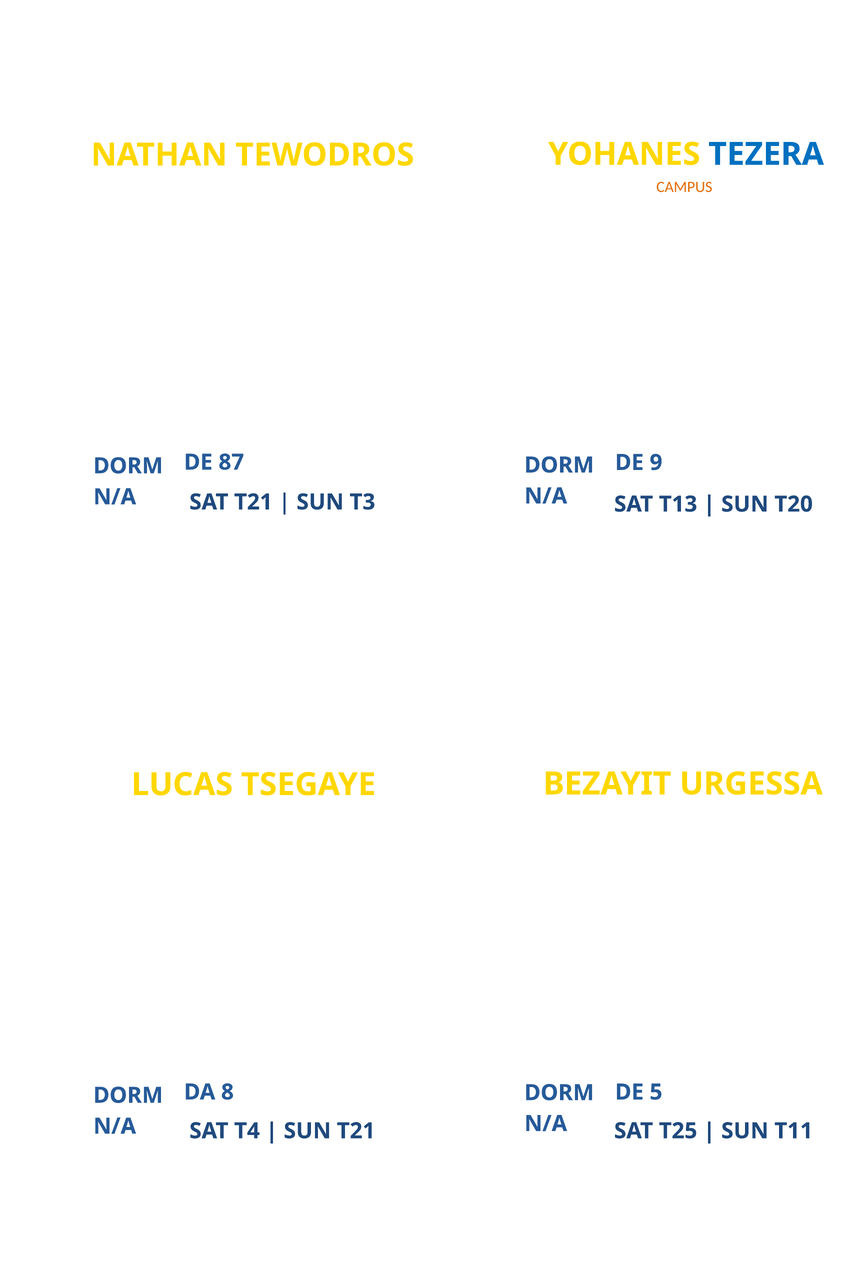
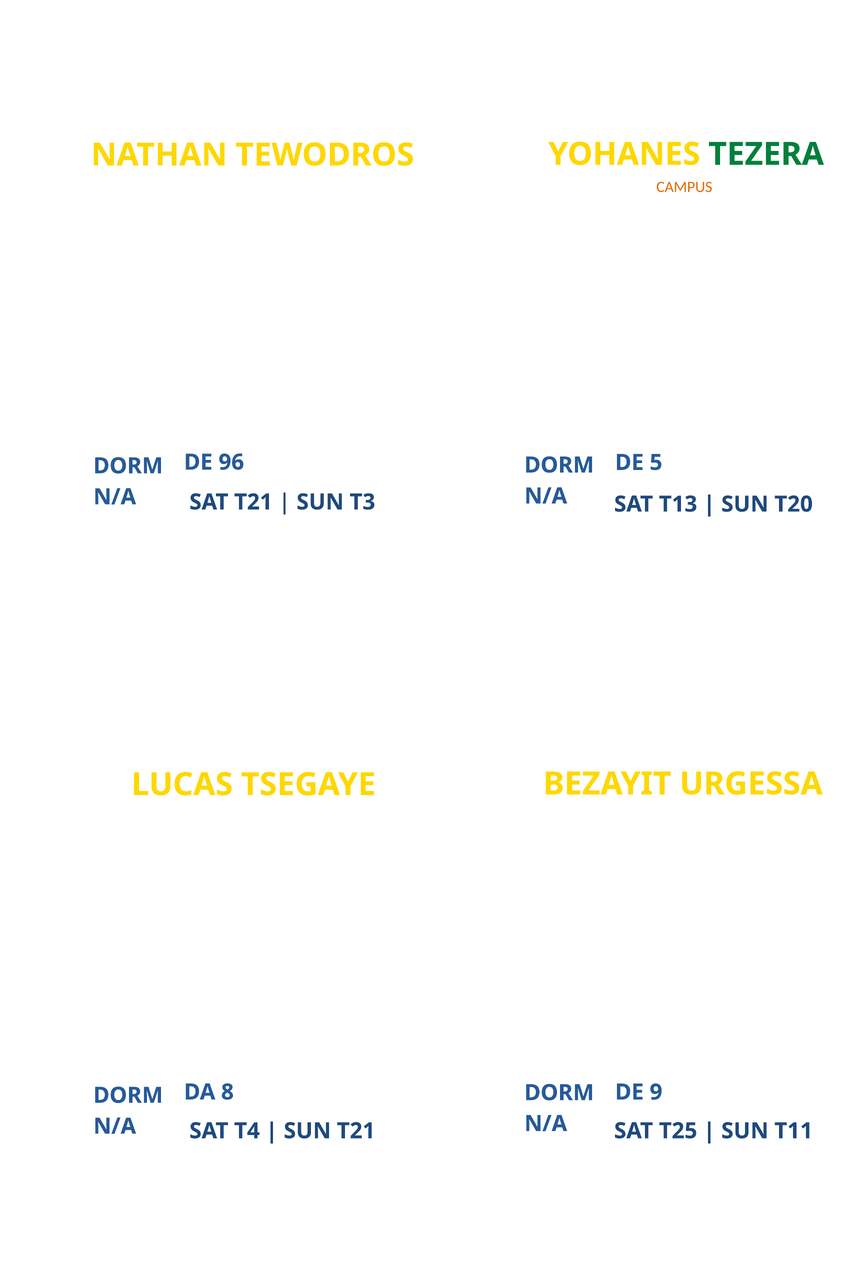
TEZERA colour: blue -> green (766, 154)
87: 87 -> 96 (231, 462)
9: 9 -> 5 (656, 462)
5: 5 -> 9 (656, 1092)
